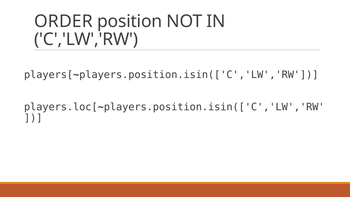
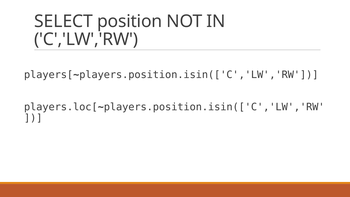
ORDER: ORDER -> SELECT (64, 21)
